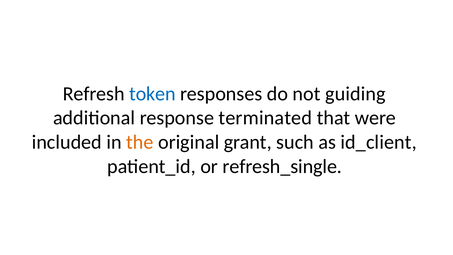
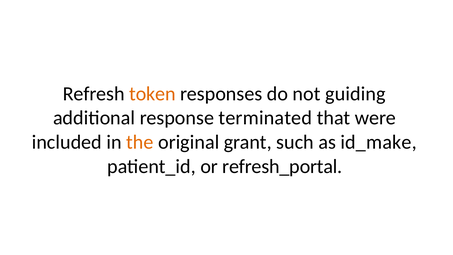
token colour: blue -> orange (152, 94)
id_client: id_client -> id_make (379, 142)
refresh_single: refresh_single -> refresh_portal (282, 166)
